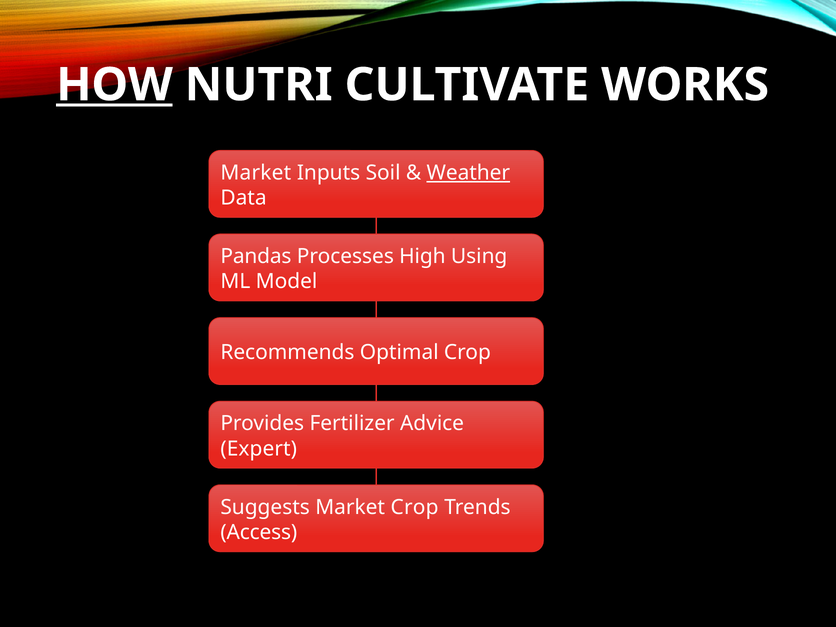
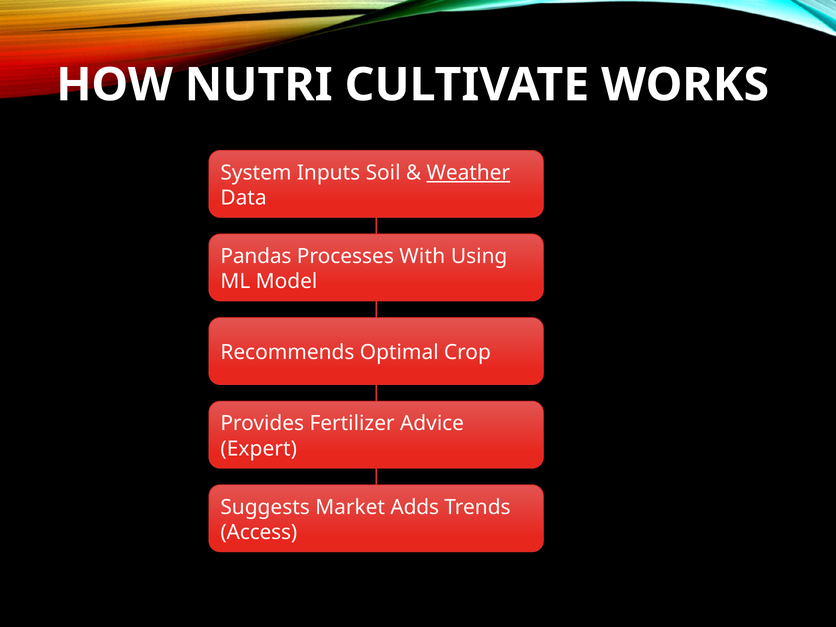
HOW underline: present -> none (114, 85)
Market: Market -> System (256, 173)
High: High -> With (422, 256)
Market Crop: Crop -> Adds (415, 507)
